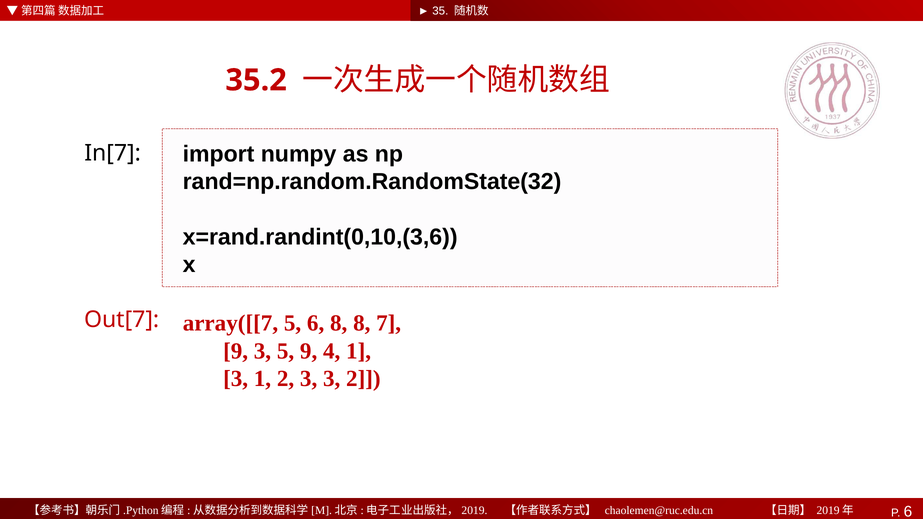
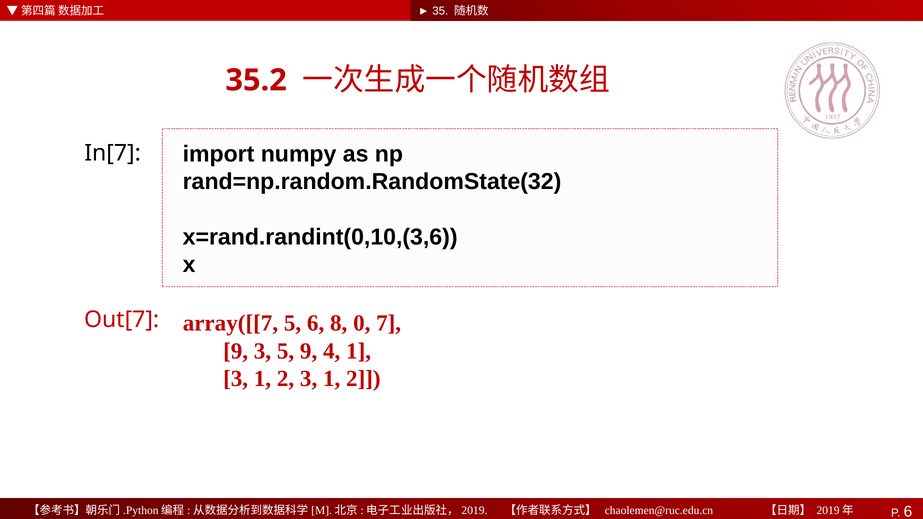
8 8: 8 -> 0 (362, 323)
2 3 3: 3 -> 1 (332, 379)
